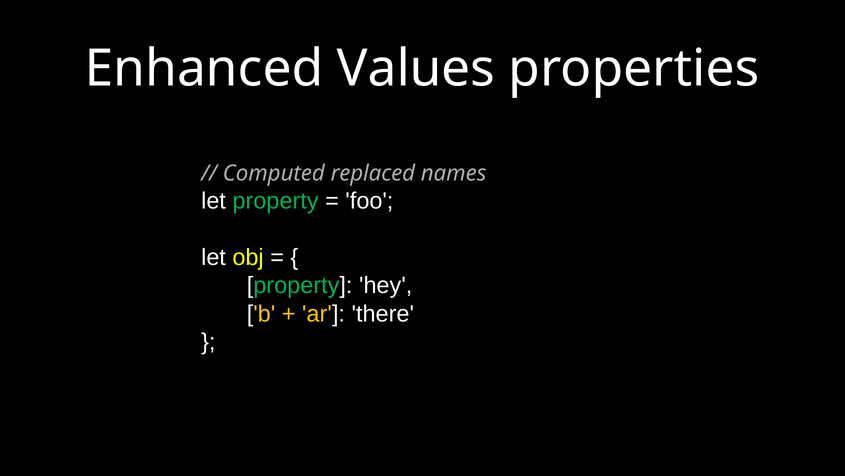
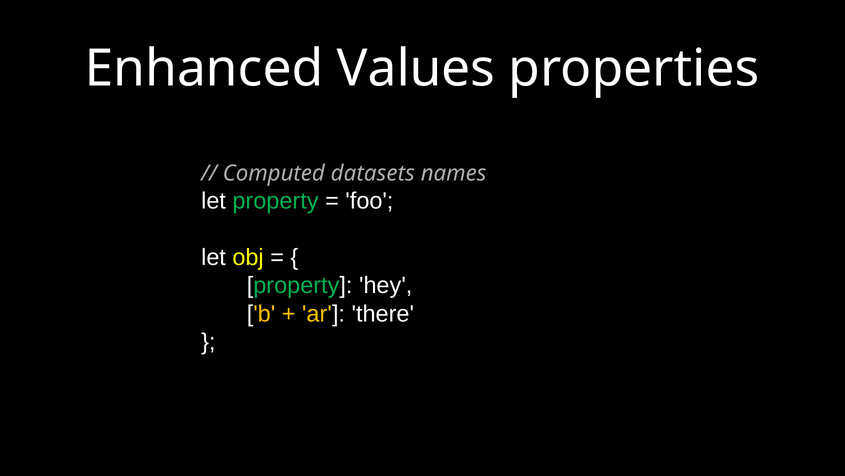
replaced: replaced -> datasets (373, 173)
